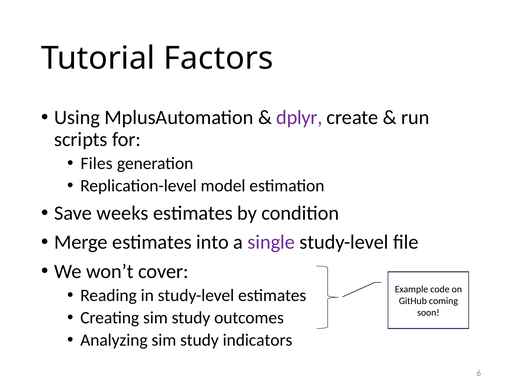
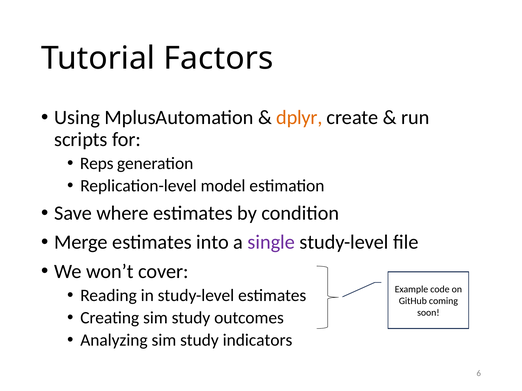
dplyr colour: purple -> orange (299, 118)
Files: Files -> Reps (97, 164)
weeks: weeks -> where (123, 213)
